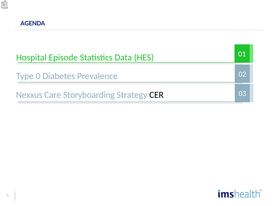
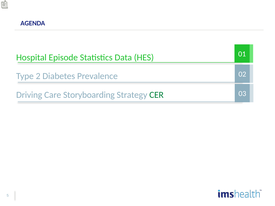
0: 0 -> 2 (38, 76)
Nexxus: Nexxus -> Driving (29, 95)
CER colour: black -> green (156, 95)
